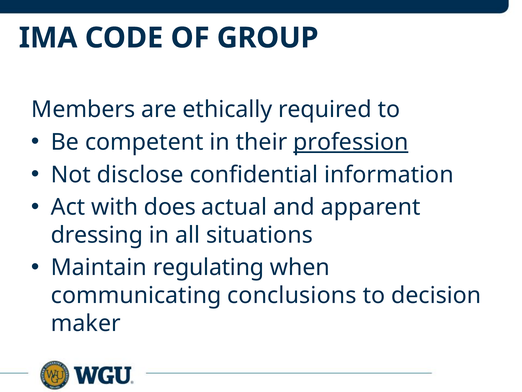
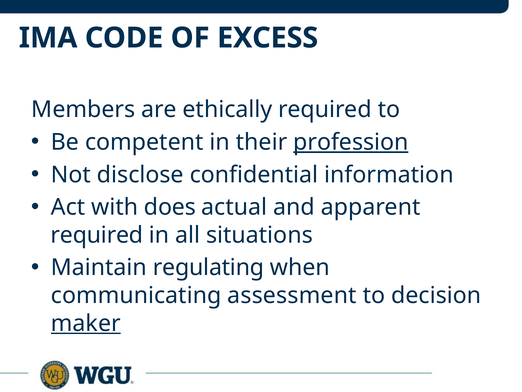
GROUP: GROUP -> EXCESS (268, 38)
dressing: dressing -> required (97, 235)
conclusions: conclusions -> assessment (292, 295)
maker underline: none -> present (86, 323)
